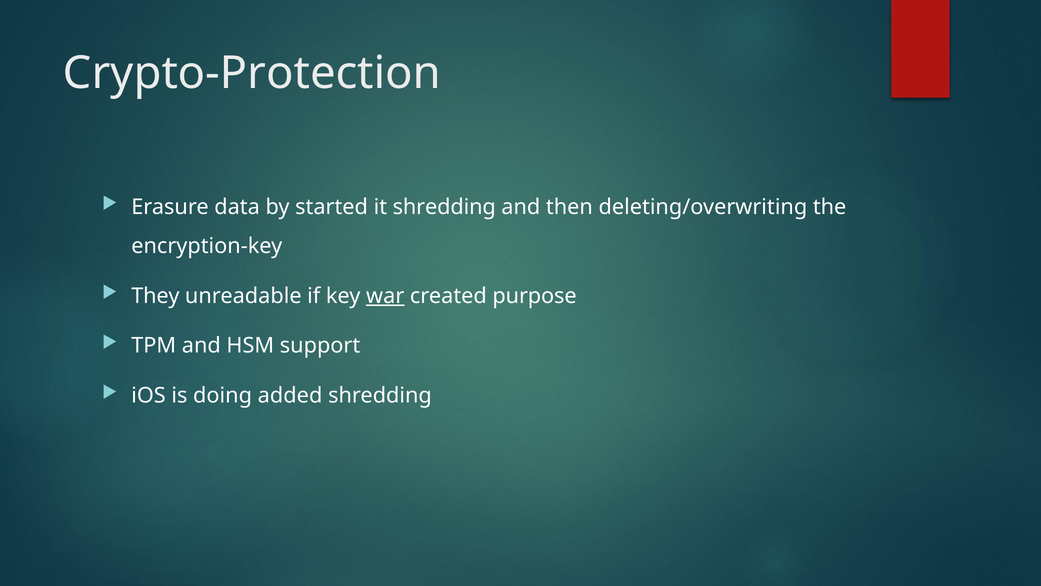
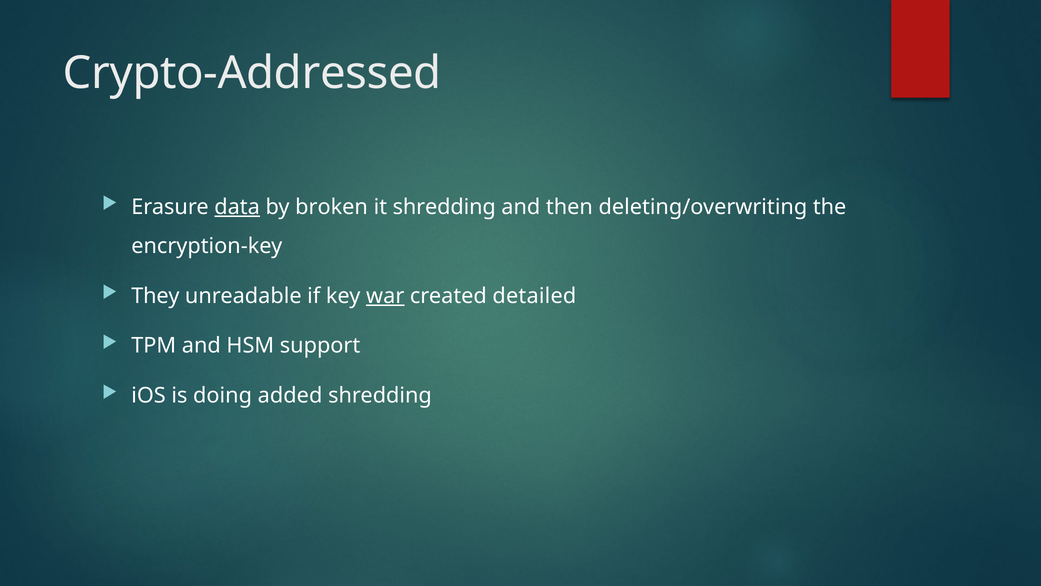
Crypto-Protection: Crypto-Protection -> Crypto-Addressed (252, 73)
data underline: none -> present (237, 207)
started: started -> broken (332, 207)
purpose: purpose -> detailed (534, 296)
